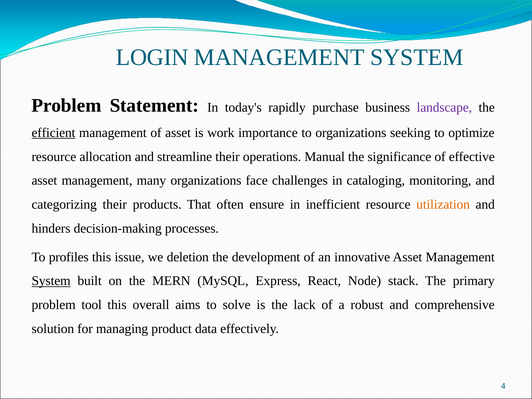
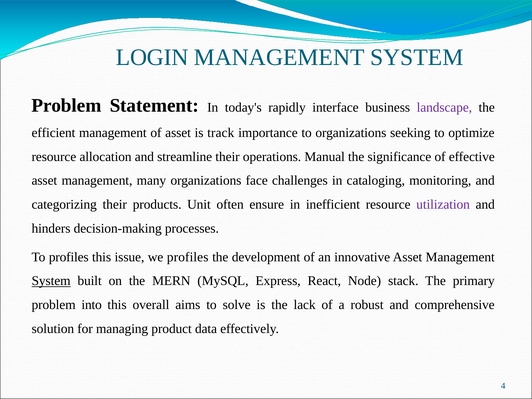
purchase: purchase -> interface (335, 108)
efficient underline: present -> none (53, 133)
work: work -> track (221, 133)
That: That -> Unit (199, 205)
utilization colour: orange -> purple (443, 205)
we deletion: deletion -> profiles (188, 257)
tool: tool -> into (92, 305)
